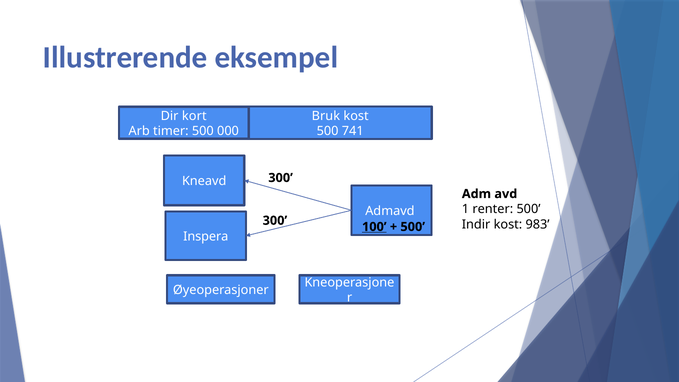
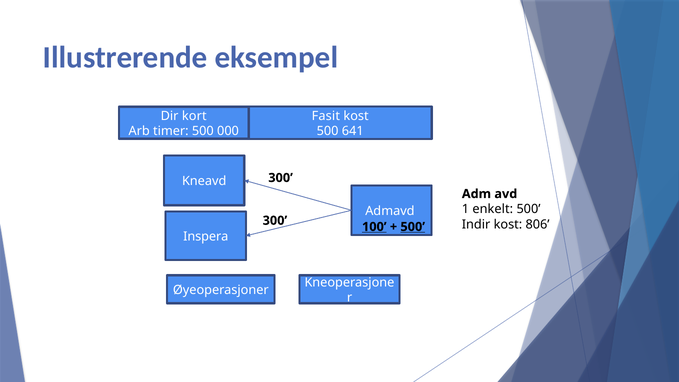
Bruk: Bruk -> Fasit (326, 116)
741: 741 -> 641 (353, 131)
renter: renter -> enkelt (493, 209)
983: 983 -> 806 (538, 224)
500 underline: none -> present (413, 227)
